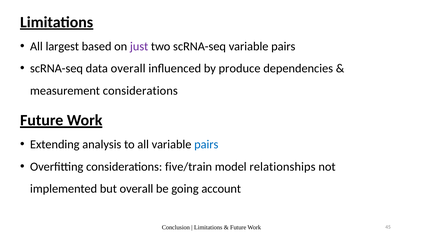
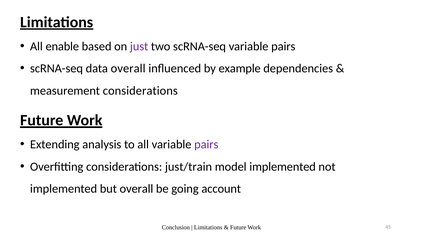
largest: largest -> enable (62, 46)
produce: produce -> example (240, 68)
pairs colour: blue -> purple (206, 144)
five/train: five/train -> just/train (189, 167)
model relationships: relationships -> implemented (283, 167)
